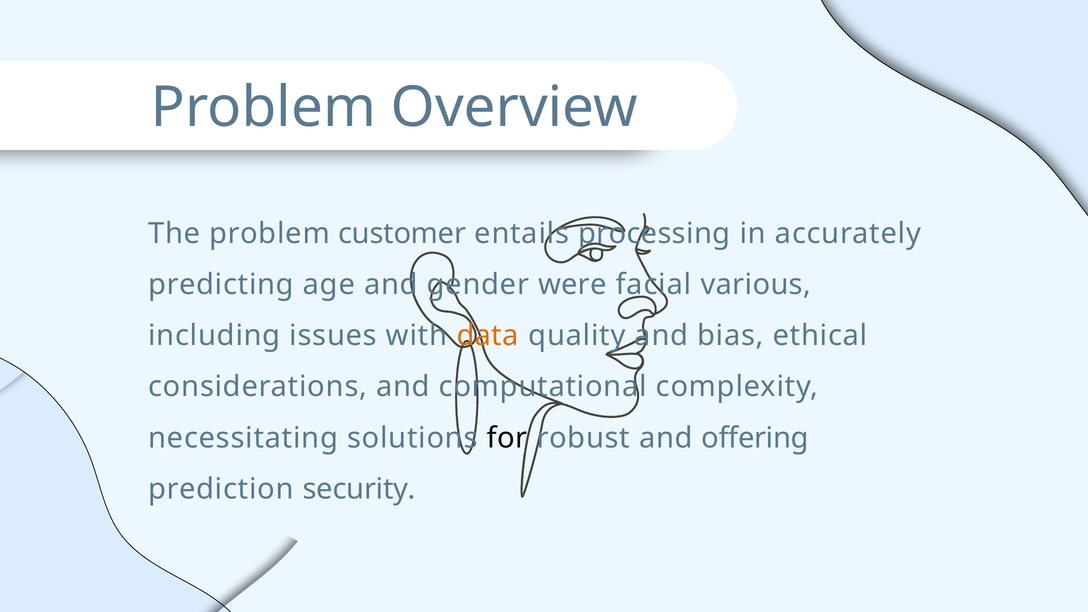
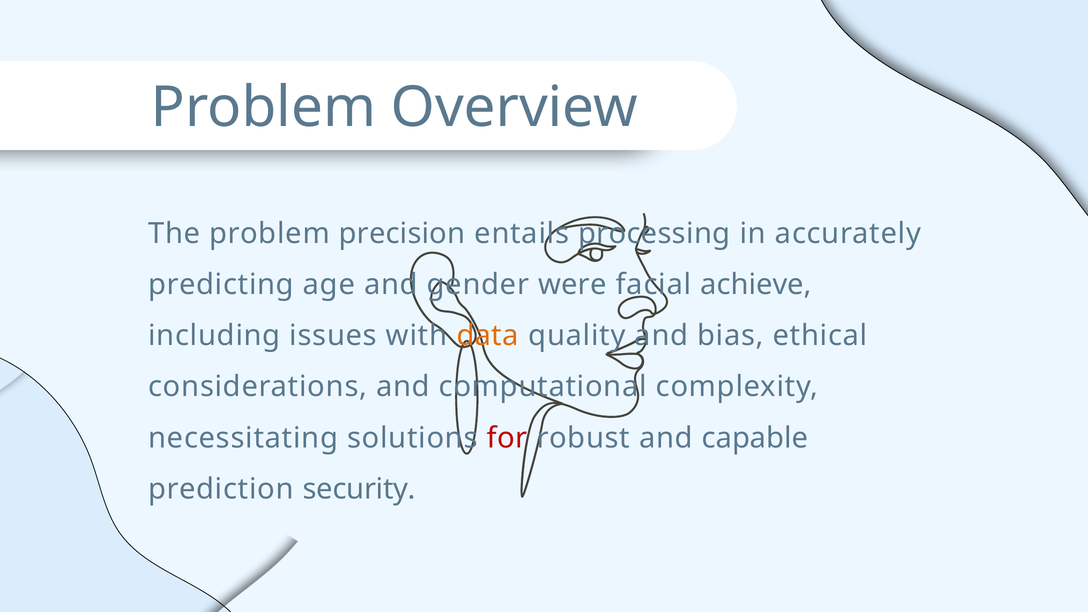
customer: customer -> precision (402, 234)
various: various -> achieve (756, 285)
for colour: black -> red (507, 438)
offering: offering -> capable (755, 438)
